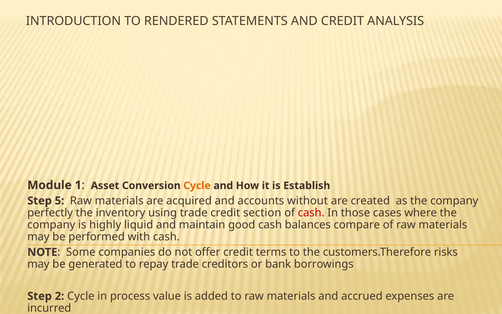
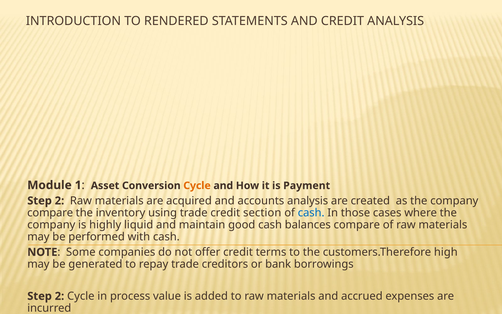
Establish: Establish -> Payment (307, 185)
5: 5 -> 2 (59, 201)
accounts without: without -> analysis (308, 201)
perfectly: perfectly -> compare (50, 213)
cash colour: red -> blue (311, 213)
risks: risks -> high (446, 252)
